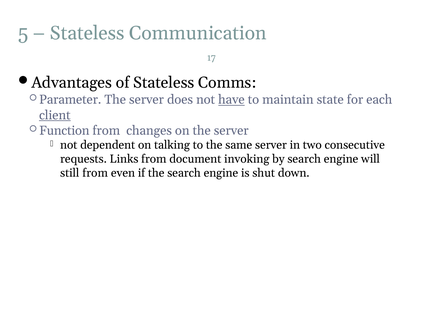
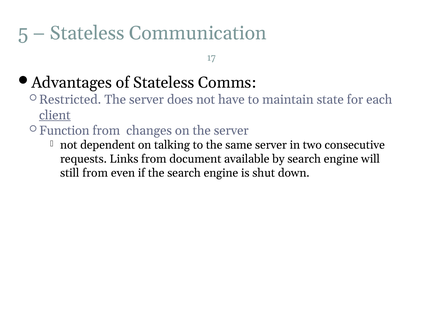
Parameter: Parameter -> Restricted (70, 100)
have underline: present -> none (231, 100)
invoking: invoking -> available (247, 160)
